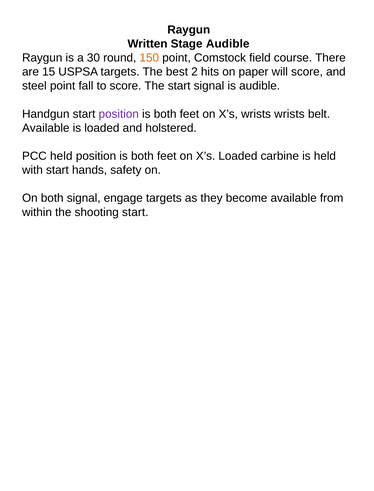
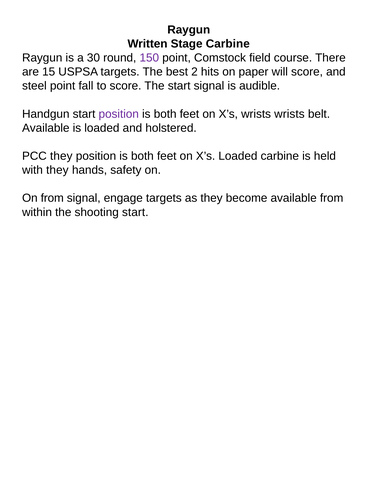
Stage Audible: Audible -> Carbine (228, 44)
150 colour: orange -> purple (149, 58)
PCC held: held -> they (61, 156)
with start: start -> they (57, 170)
On both: both -> from (52, 198)
